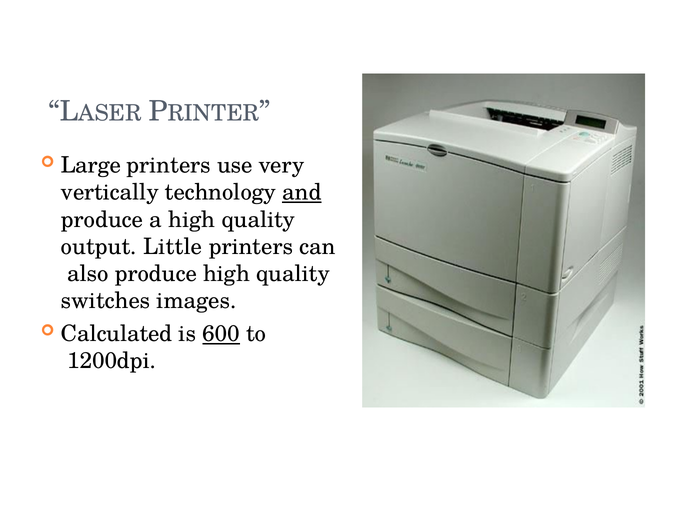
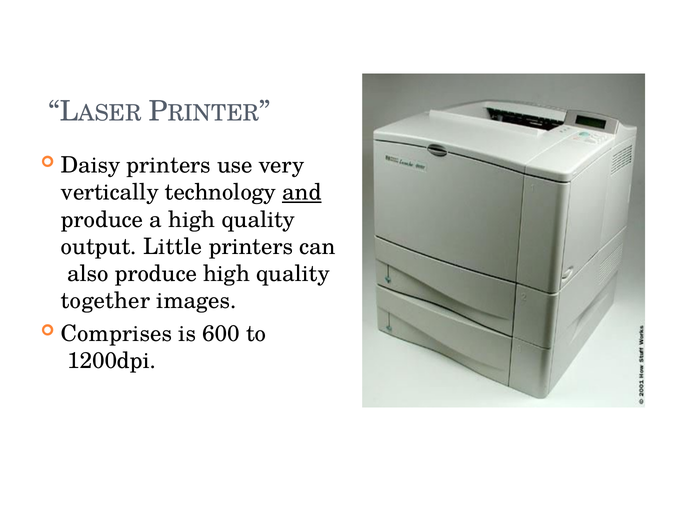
Large: Large -> Daisy (91, 165)
switches: switches -> together (106, 301)
Calculated: Calculated -> Comprises (117, 334)
600 underline: present -> none (221, 334)
